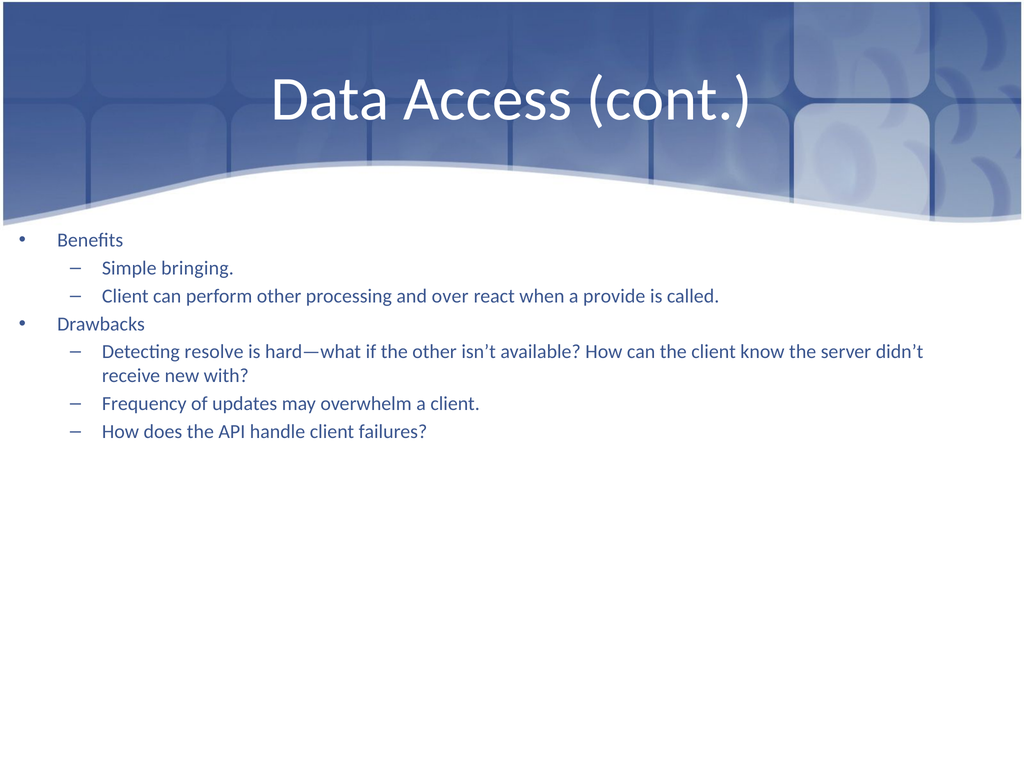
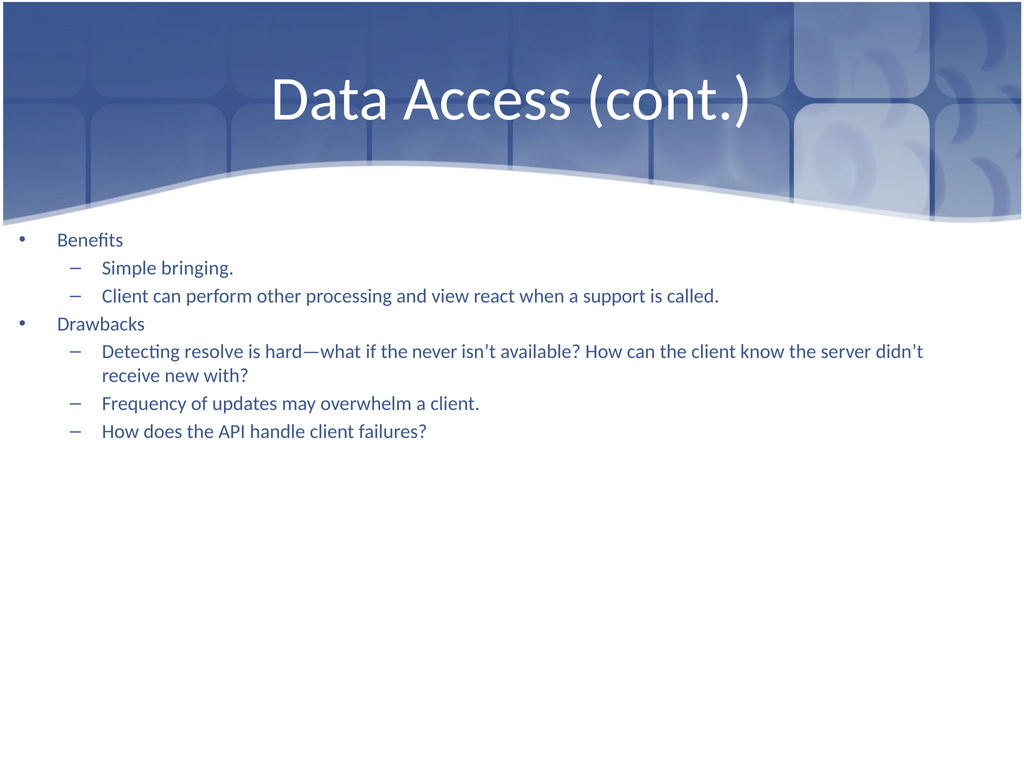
over: over -> view (450, 296)
provide: provide -> support (614, 296)
the other: other -> never (435, 352)
